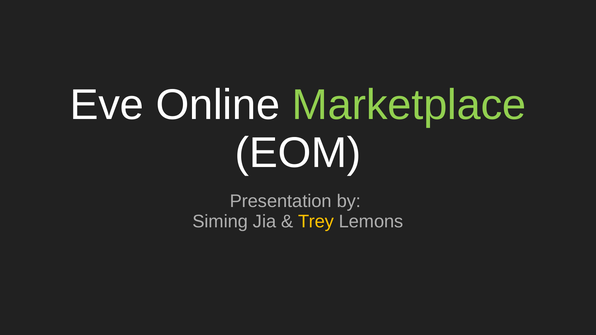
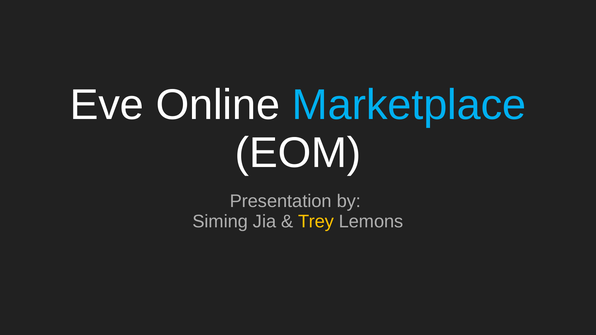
Marketplace colour: light green -> light blue (409, 105)
